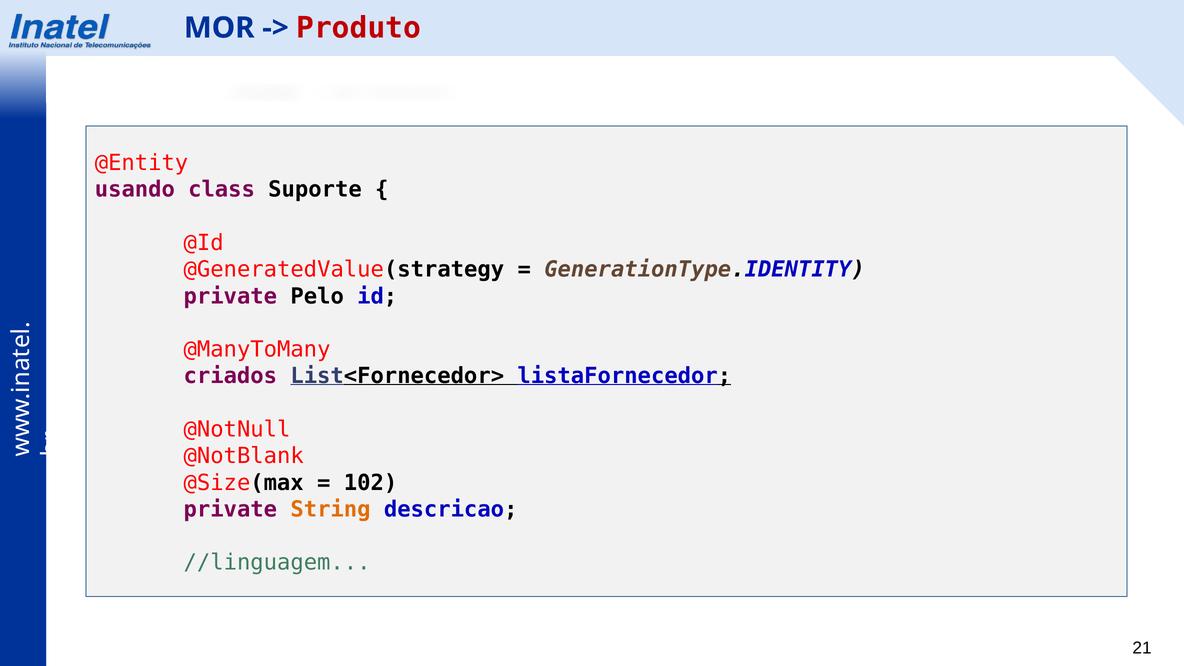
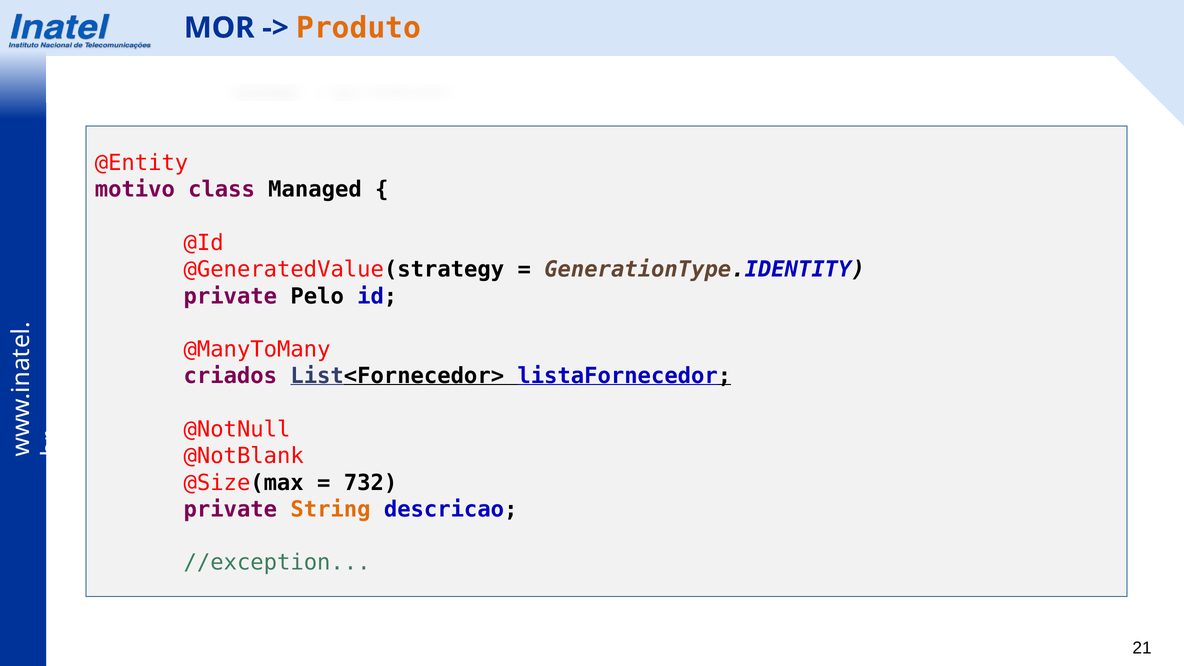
Produto colour: red -> orange (359, 28)
usando: usando -> motivo (135, 190)
Suporte: Suporte -> Managed (315, 190)
102: 102 -> 732 (371, 483)
//linguagem: //linguagem -> //exception (277, 563)
